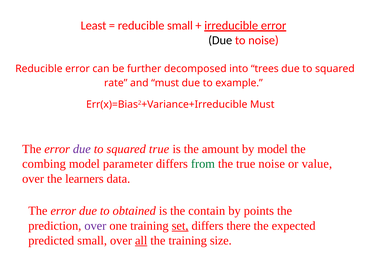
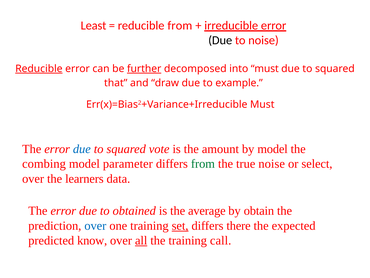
reducible small: small -> from (180, 25)
Reducible underline: none -> present (39, 69)
further underline: none -> present (144, 69)
into trees: trees -> must (265, 69)
rate: rate -> that (116, 83)
and must: must -> draw (165, 83)
due colour: purple -> blue (82, 149)
squared true: true -> vote (159, 149)
value: value -> select (317, 164)
contain: contain -> average (207, 210)
points: points -> obtain (259, 210)
over colour: purple -> blue (95, 225)
predicted small: small -> know (92, 240)
size: size -> call (221, 240)
